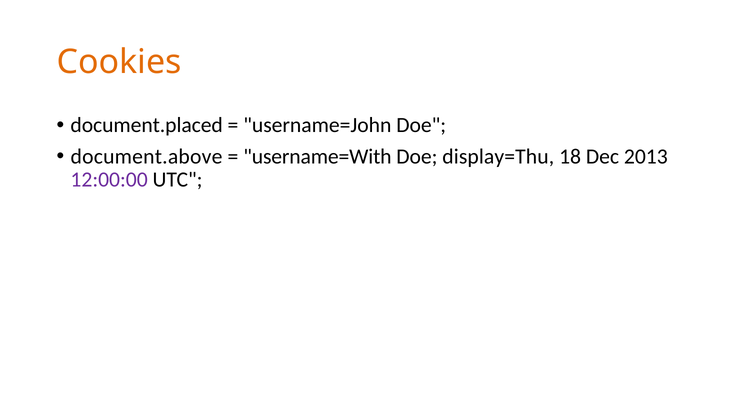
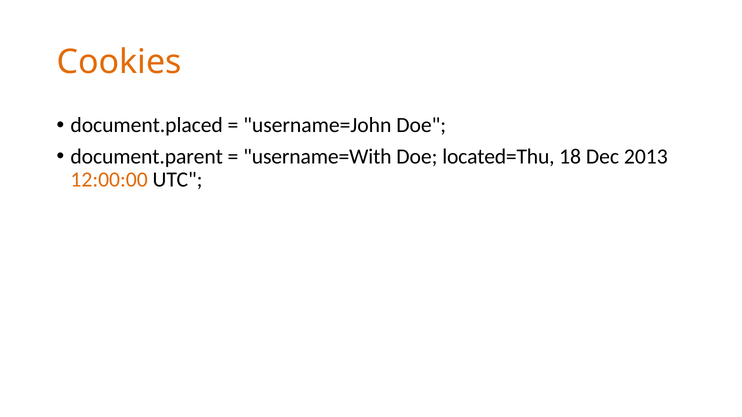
document.above: document.above -> document.parent (147, 157)
display=Thu: display=Thu -> located=Thu (498, 157)
12:00:00 colour: purple -> orange (109, 180)
